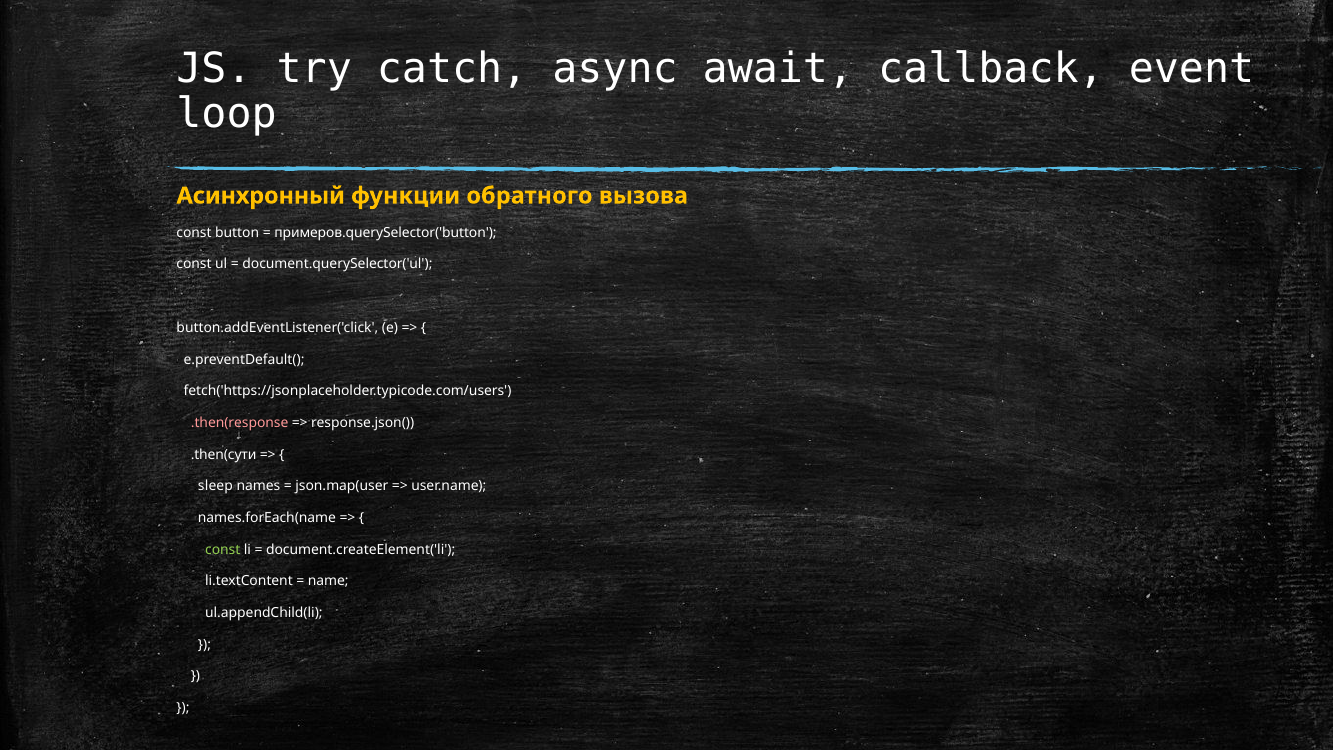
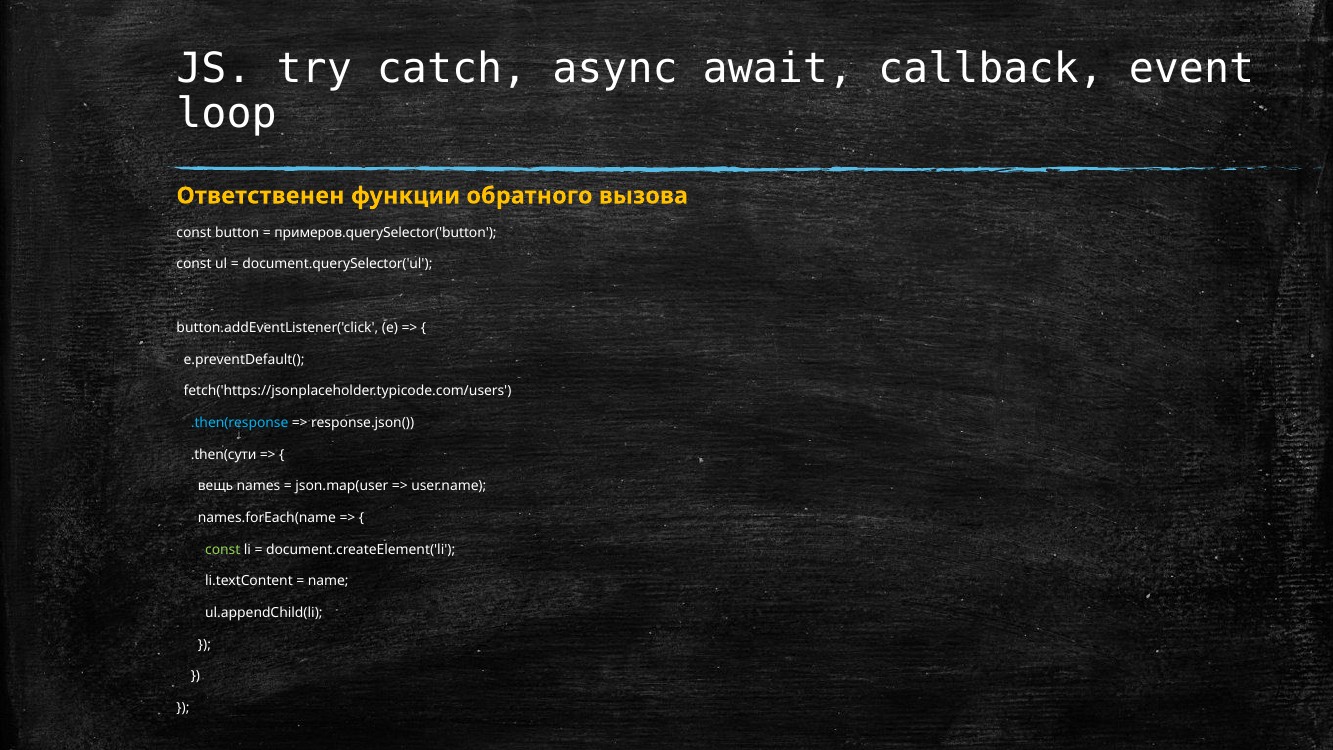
Асинхронный: Асинхронный -> Ответственен (261, 196)
.then(response colour: pink -> light blue (240, 423)
sleep: sleep -> вещь (216, 486)
